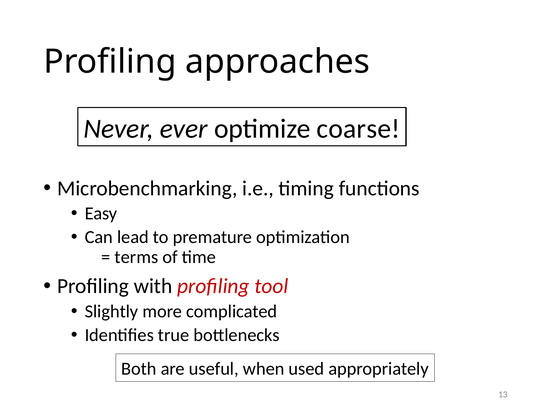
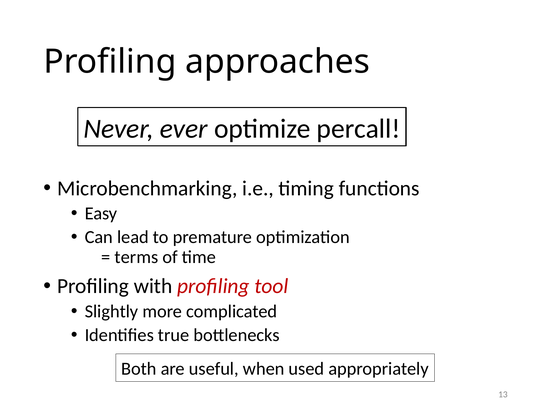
coarse: coarse -> percall (359, 129)
